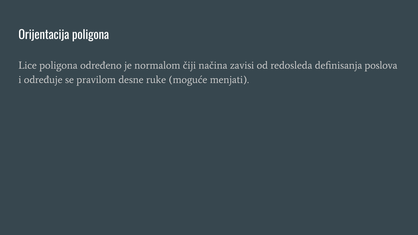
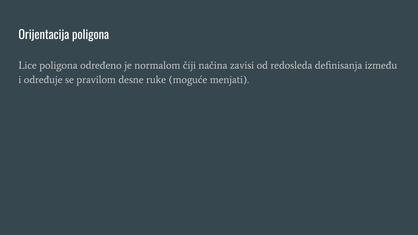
poslova: poslova -> između (381, 65)
